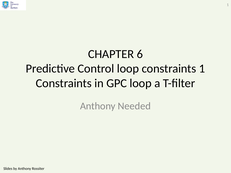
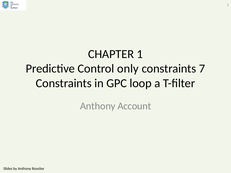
CHAPTER 6: 6 -> 1 (140, 54)
Control loop: loop -> only (128, 69)
constraints 1: 1 -> 7 (202, 69)
Needed: Needed -> Account (134, 106)
